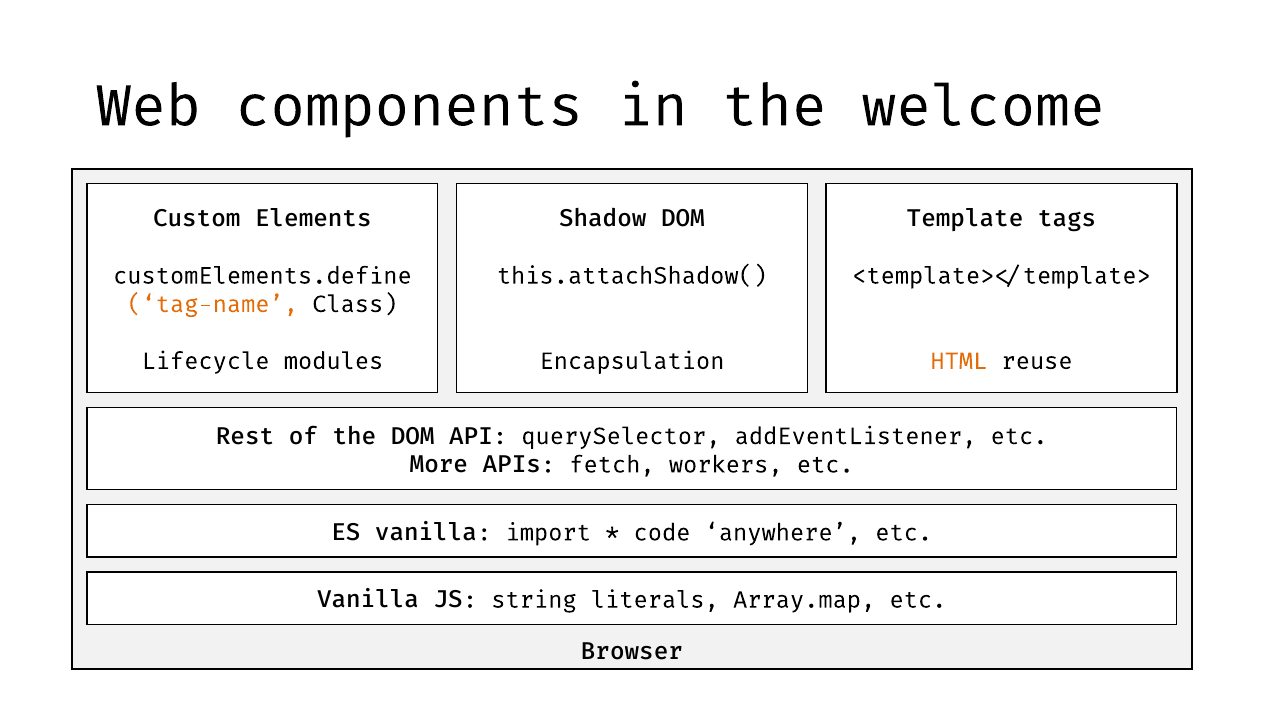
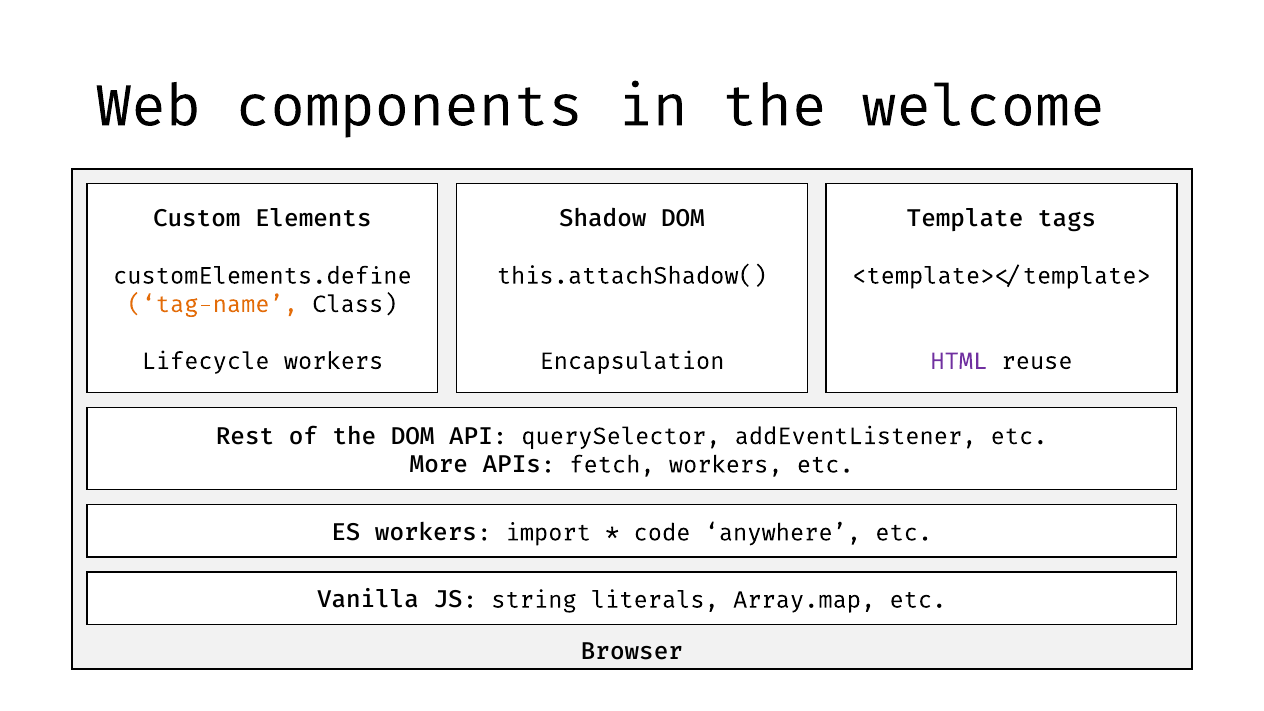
Lifecycle modules: modules -> workers (334, 361)
HTML colour: orange -> purple (959, 361)
ES vanilla: vanilla -> workers (426, 533)
